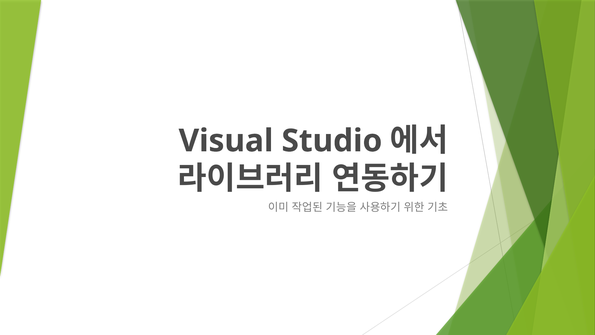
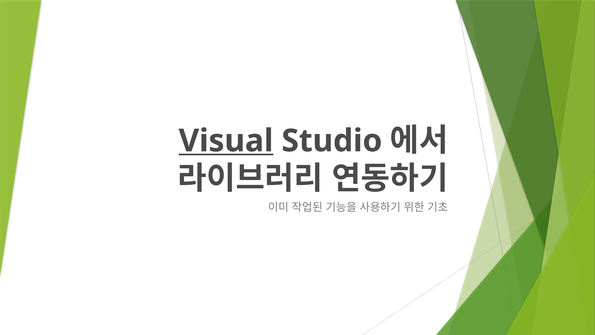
Visual underline: none -> present (226, 141)
